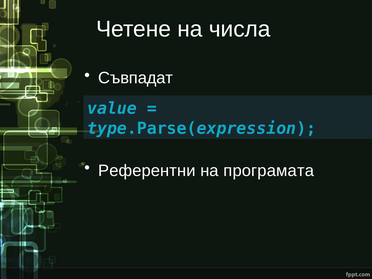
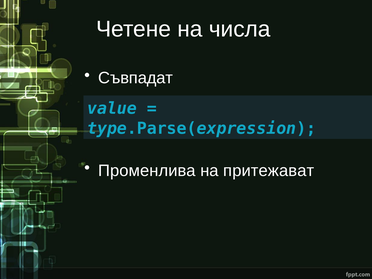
Референтни: Референтни -> Променлива (147, 171)
програмата: програмата -> притежават (269, 171)
